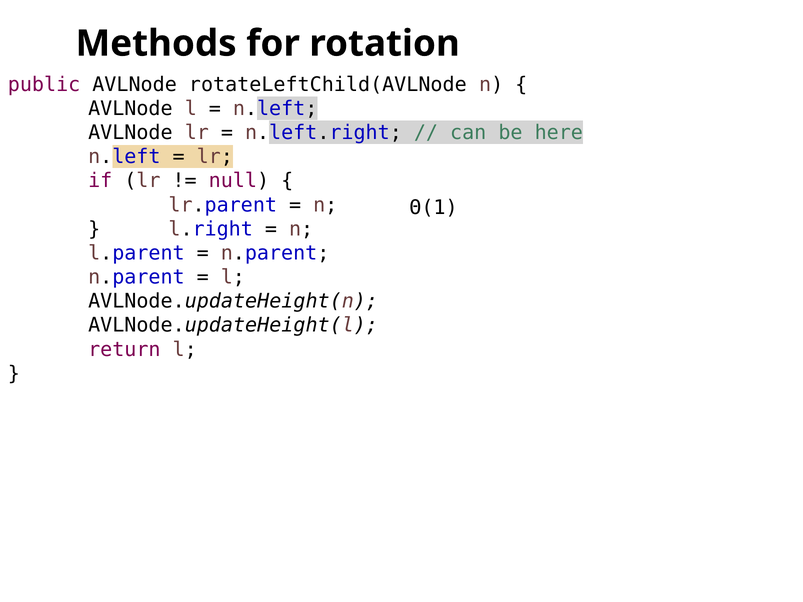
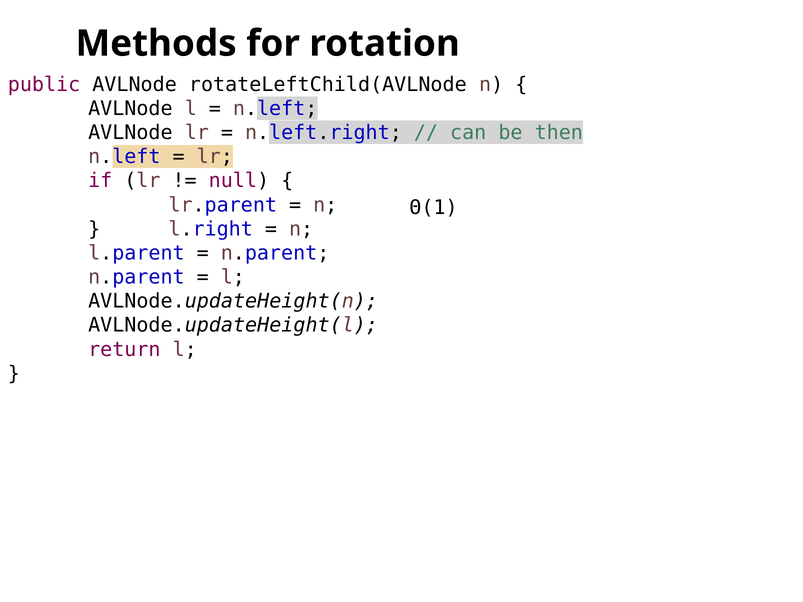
here: here -> then (559, 133)
